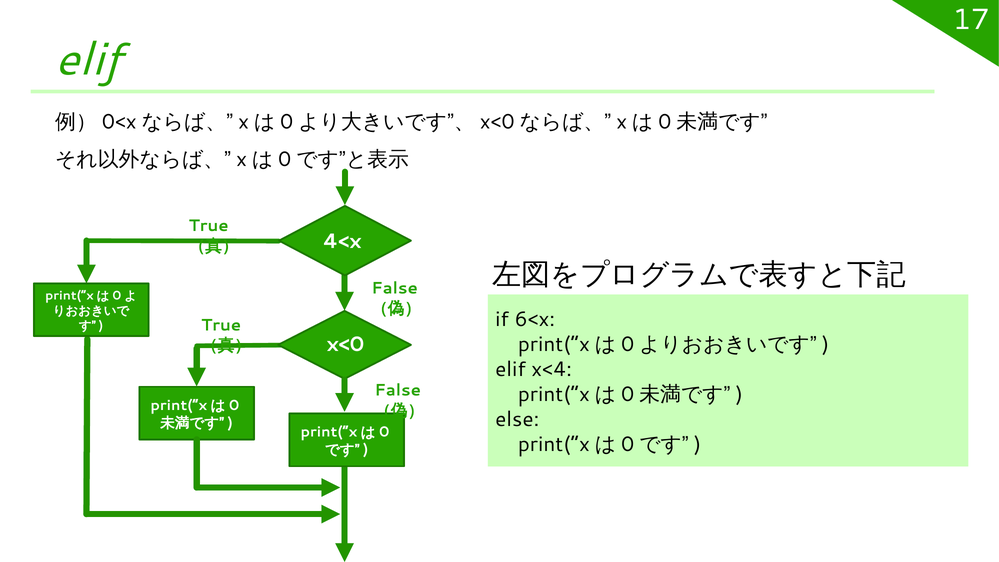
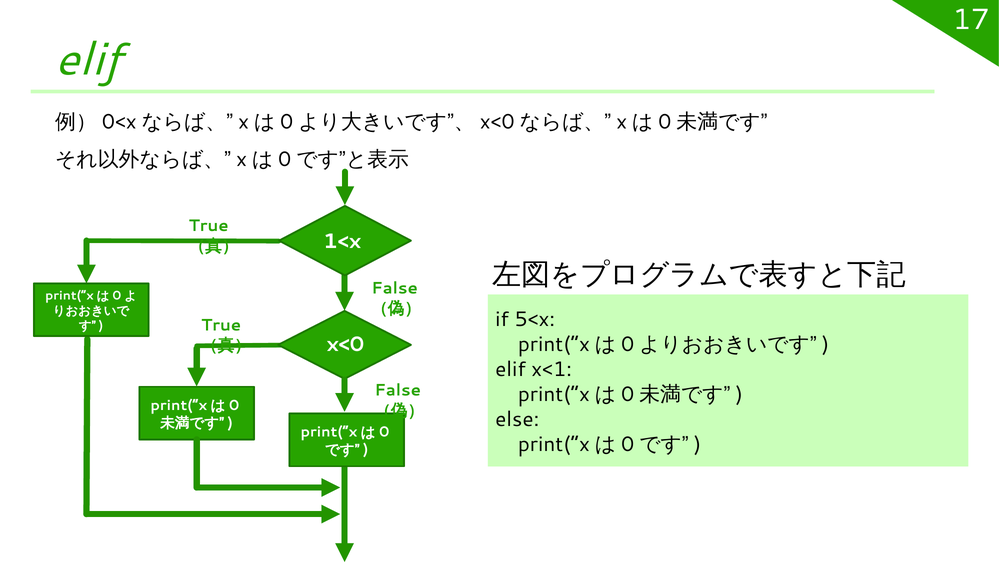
4<x: 4<x -> 1<x (342, 242)
6<x: 6<x -> 5<x (535, 319)
x<4: x<4 -> x<1 (552, 369)
